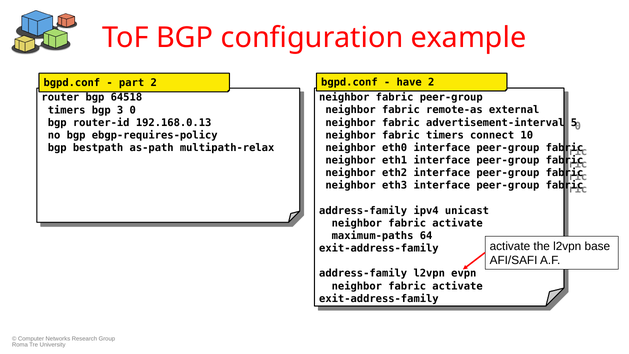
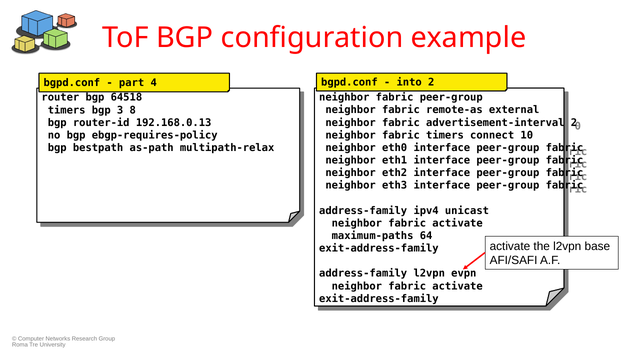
have: have -> into (409, 82)
part 2: 2 -> 4 (154, 83)
3 0: 0 -> 8 (133, 110)
5: 5 -> 2 (574, 123)
